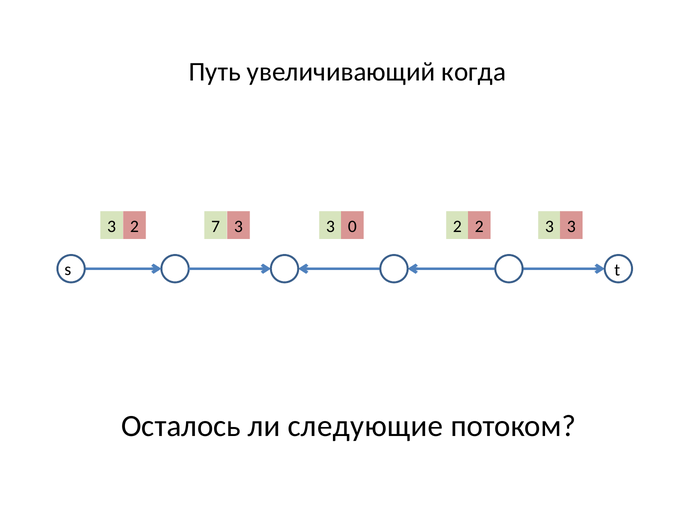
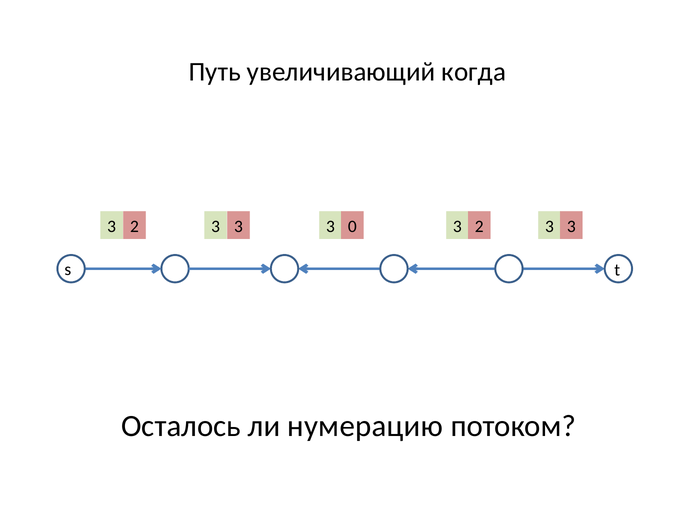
7: 7 -> 3 (216, 226)
2: 2 -> 3 (457, 226)
следующие: следующие -> нумерацию (365, 426)
